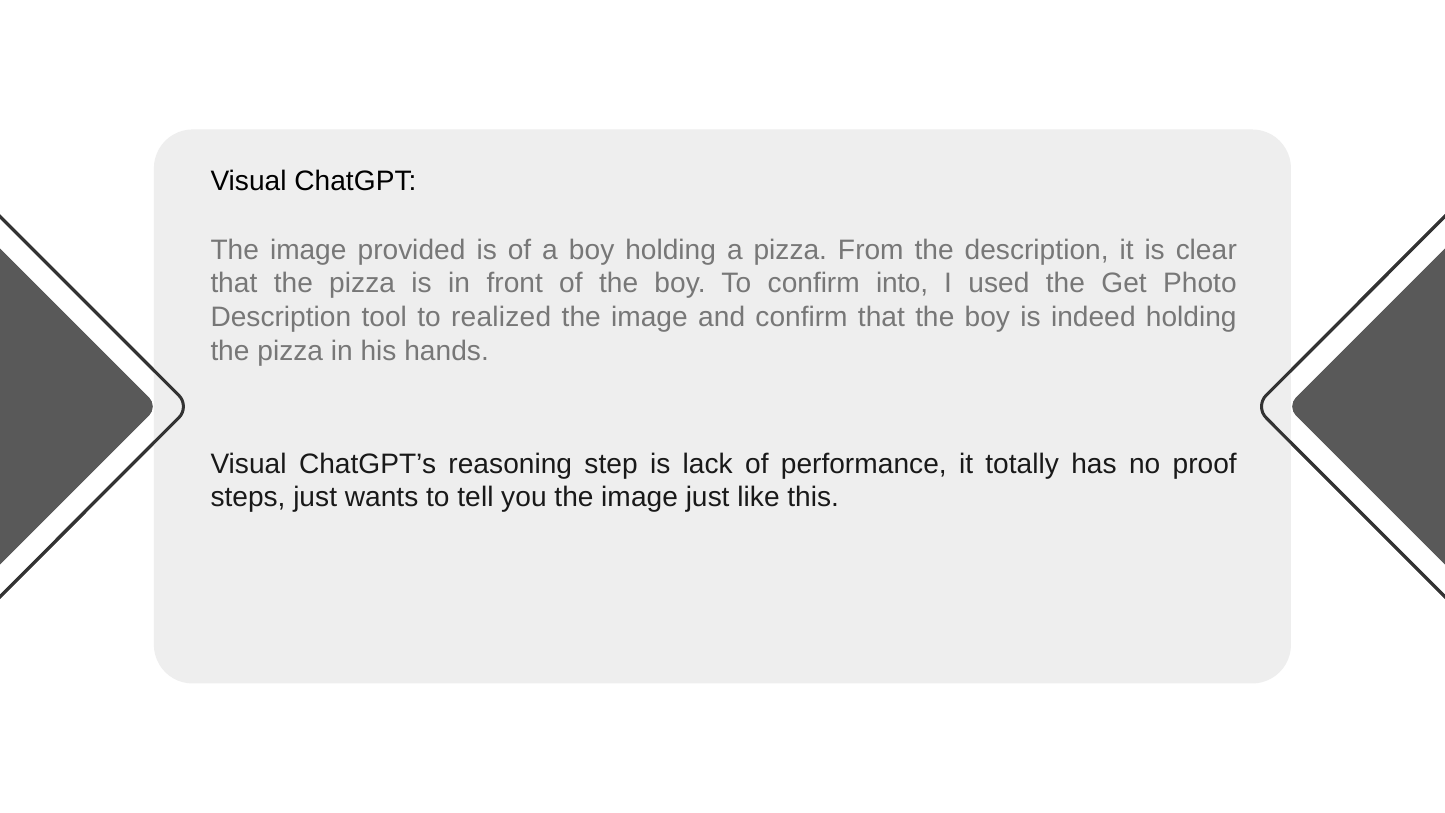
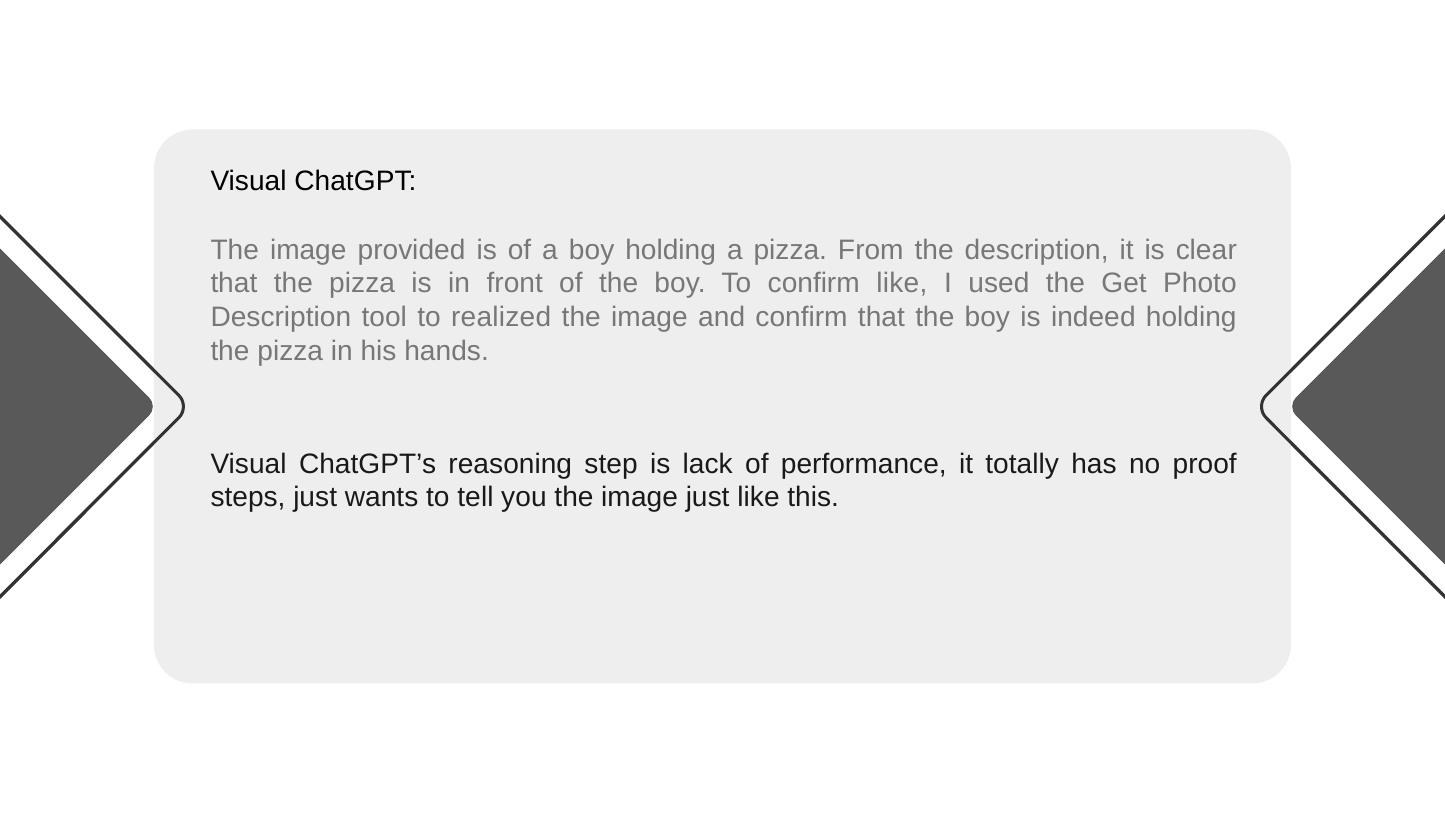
confirm into: into -> like (902, 284)
